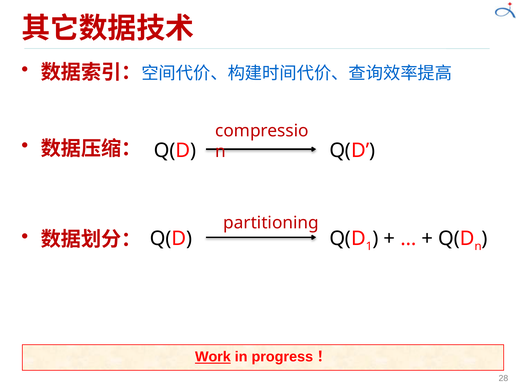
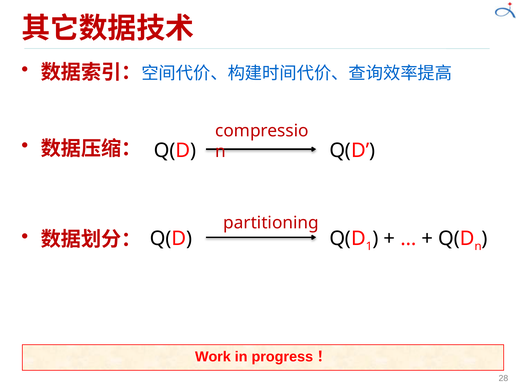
Work underline: present -> none (213, 357)
